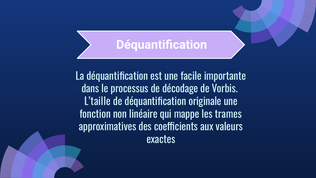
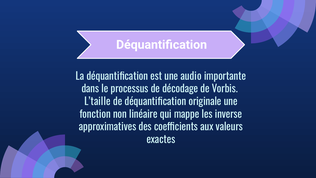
facile: facile -> audio (191, 76)
trames: trames -> inverse (228, 114)
